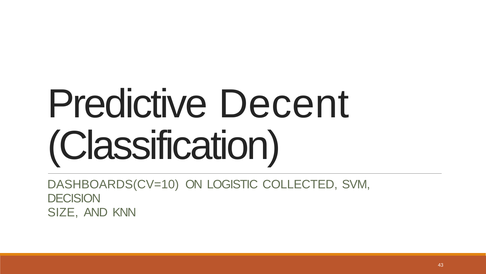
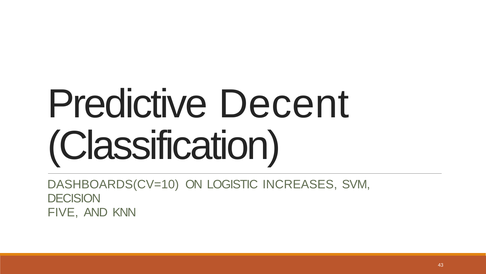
COLLECTED: COLLECTED -> INCREASES (300, 184)
SIZE: SIZE -> FIVE (63, 212)
